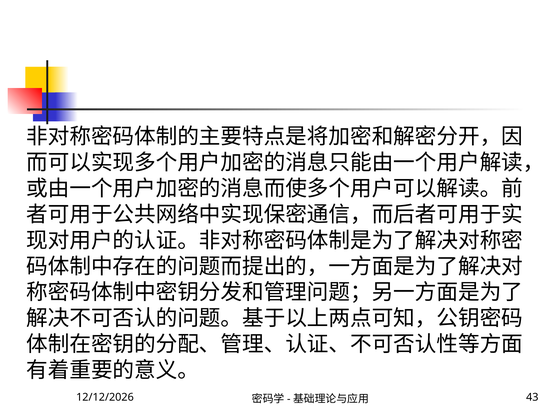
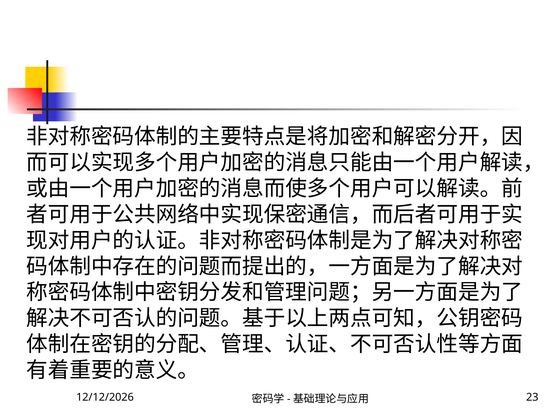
43: 43 -> 23 (532, 397)
